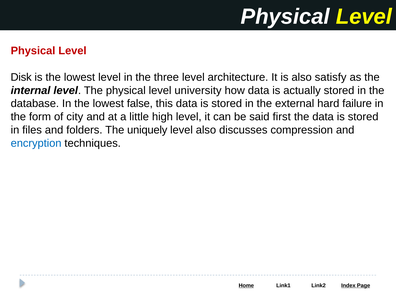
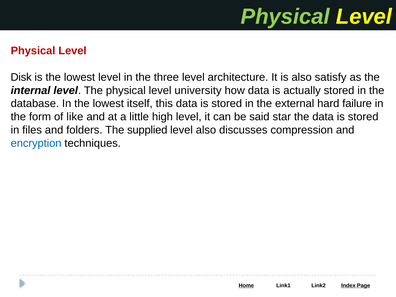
Physical colour: white -> light green (285, 17)
false: false -> itself (140, 104)
city: city -> like (75, 117)
first: first -> star (282, 117)
uniquely: uniquely -> supplied (147, 130)
